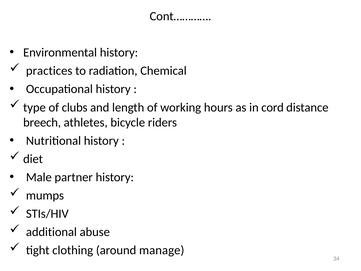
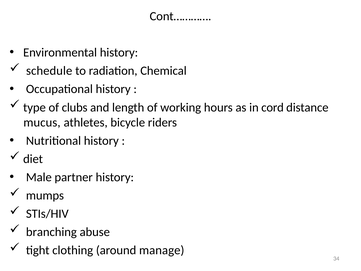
practices: practices -> schedule (49, 71)
breech: breech -> mucus (42, 122)
additional: additional -> branching (51, 232)
